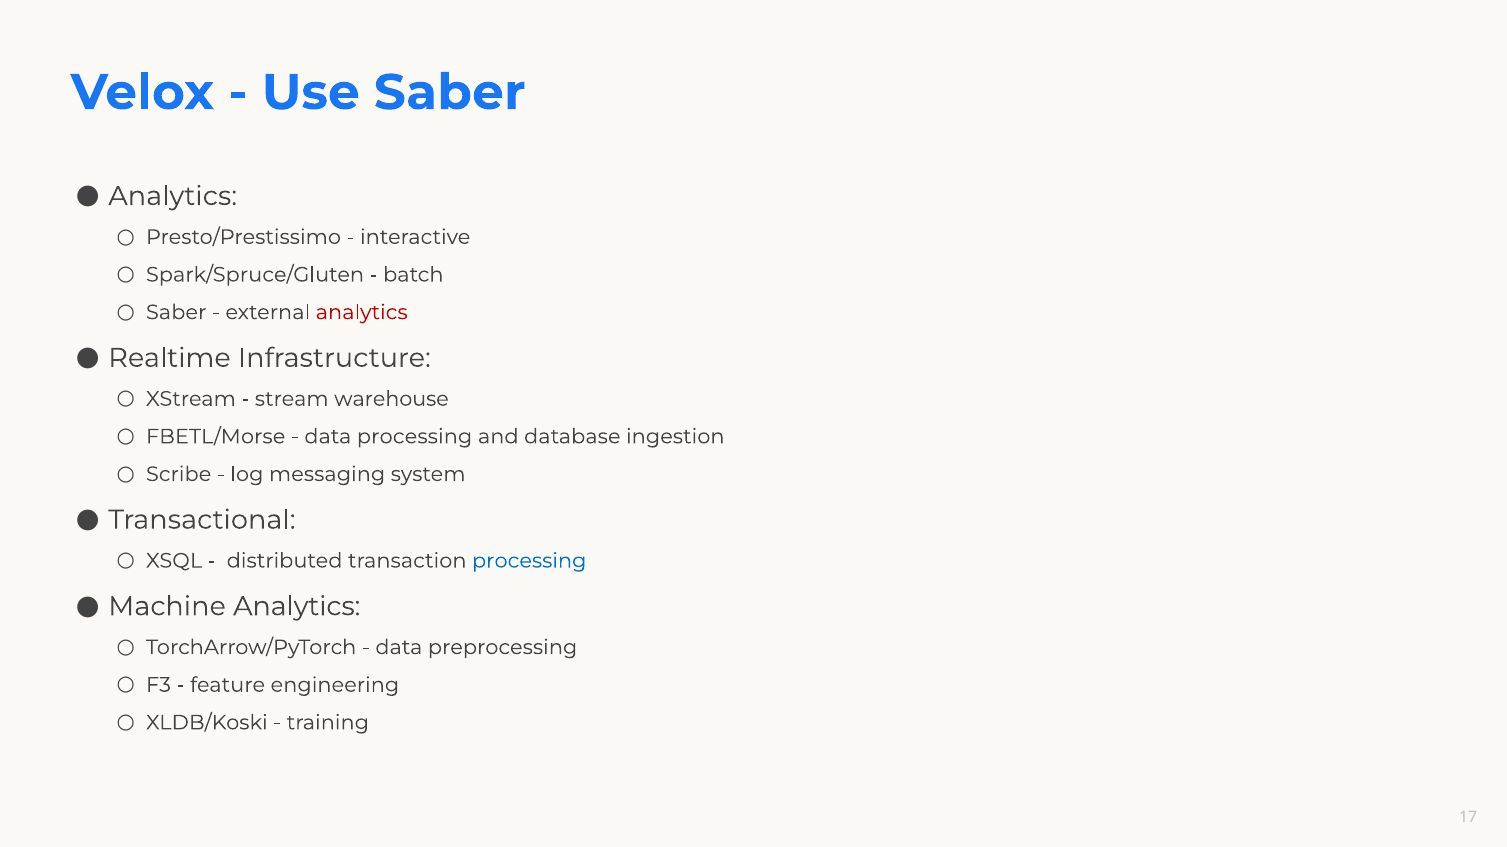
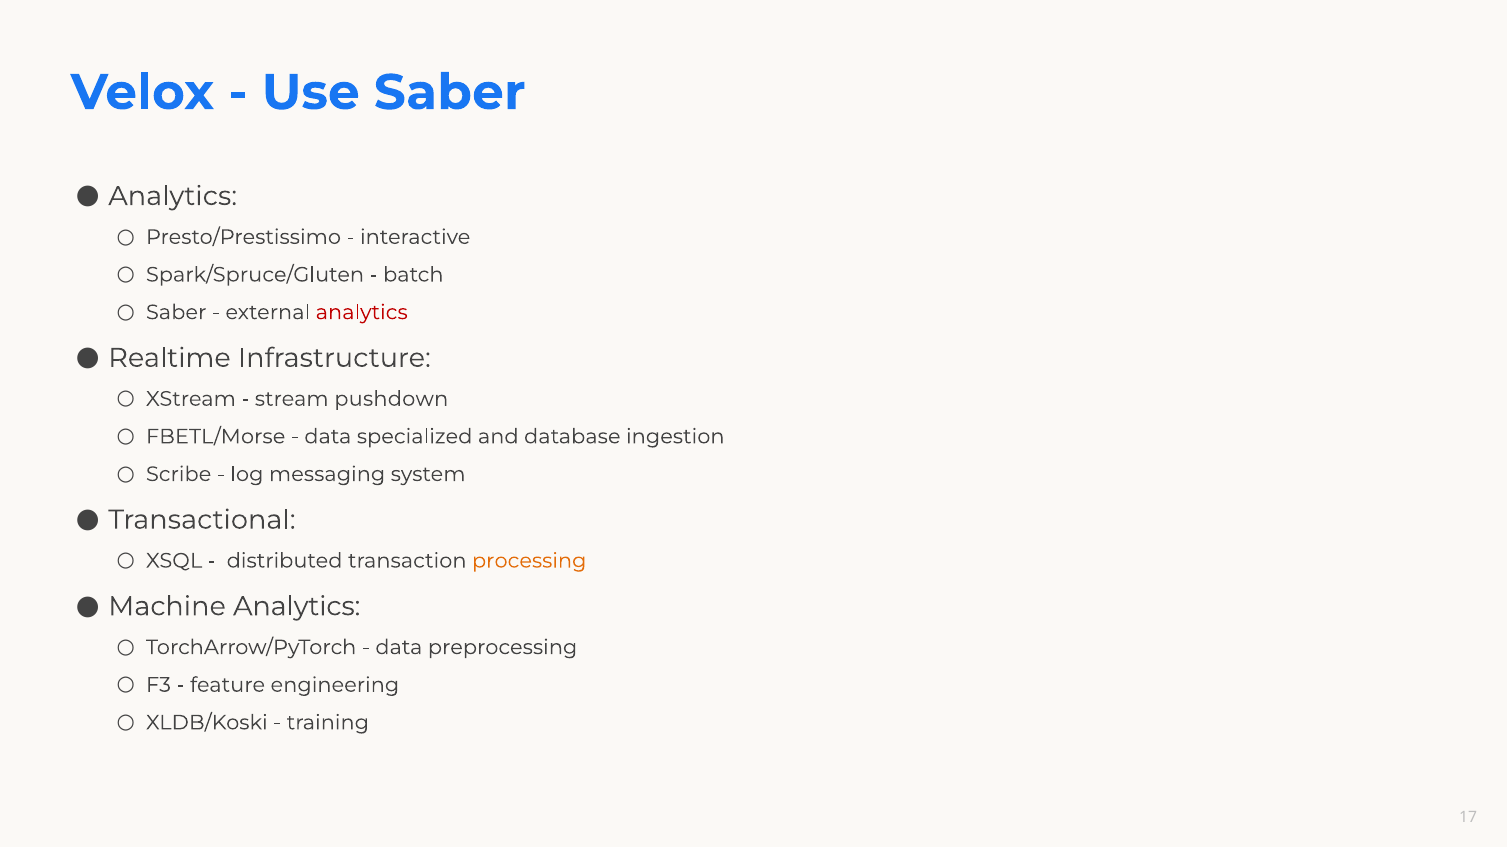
warehouse: warehouse -> pushdown (391, 399)
data processing: processing -> specialized (415, 437)
processing colour: blue -> orange (529, 561)
